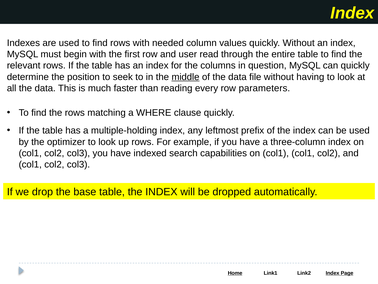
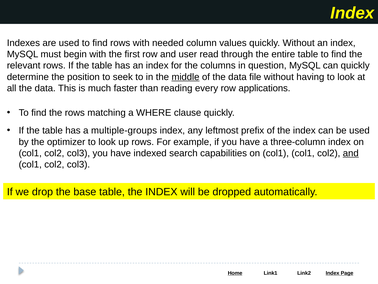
parameters: parameters -> applications (264, 88)
multiple-holding: multiple-holding -> multiple-groups (124, 130)
and underline: none -> present (351, 153)
